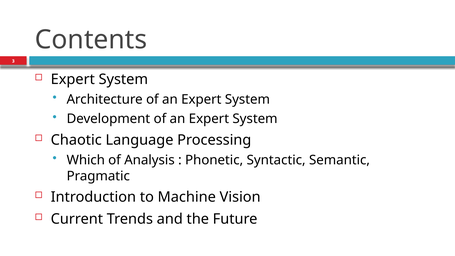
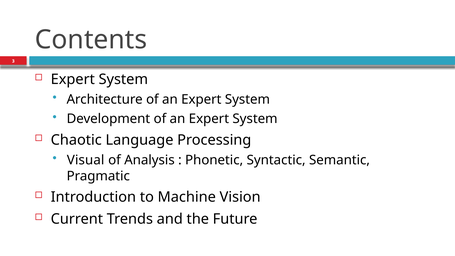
Which: Which -> Visual (86, 160)
